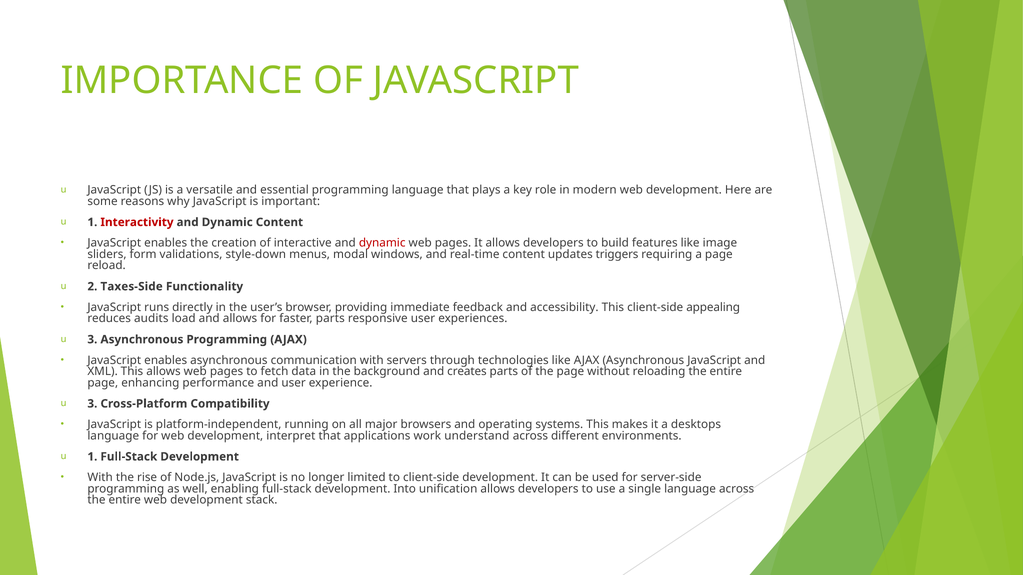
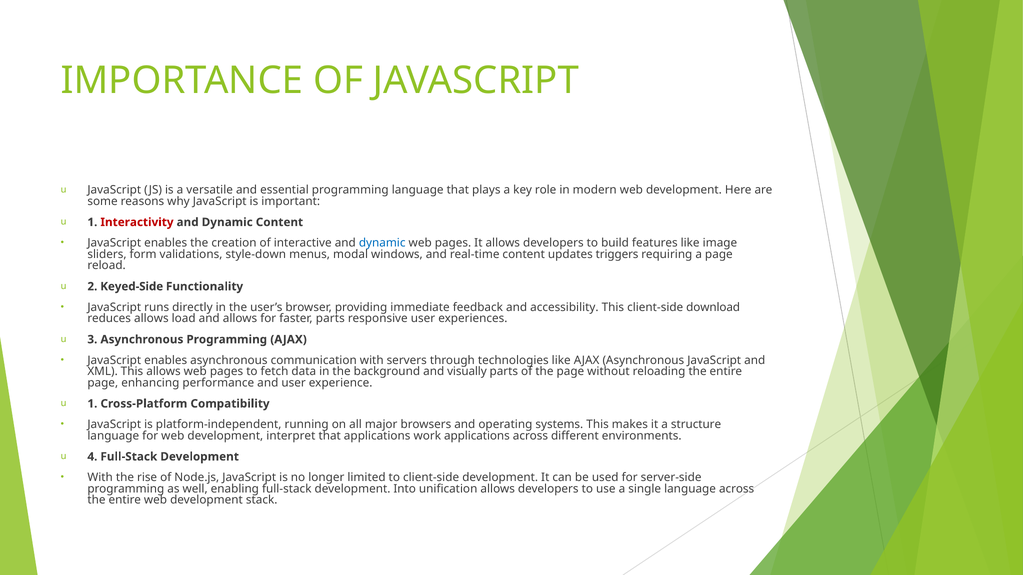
dynamic colour: red -> blue (382, 243)
Taxes-Side: Taxes-Side -> Keyed-Side (132, 287)
appealing: appealing -> download (713, 308)
reduces audits: audits -> allows (151, 319)
creates: creates -> visually (467, 372)
3: 3 -> 1 (92, 404)
desktops: desktops -> structure (696, 425)
work understand: understand -> applications (477, 436)
1: 1 -> 4 (92, 457)
